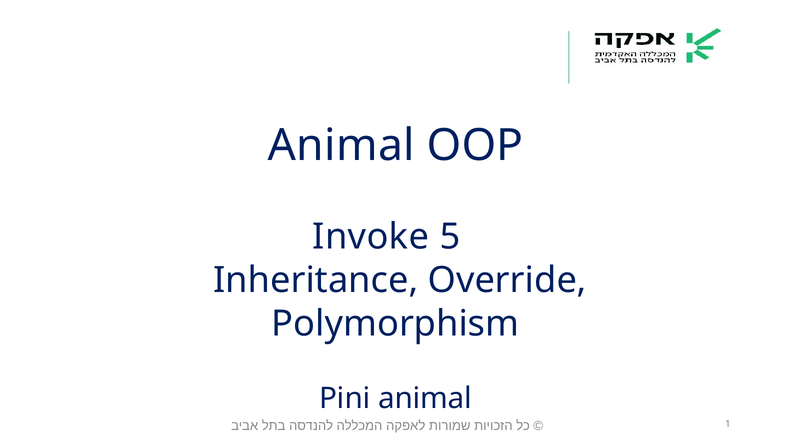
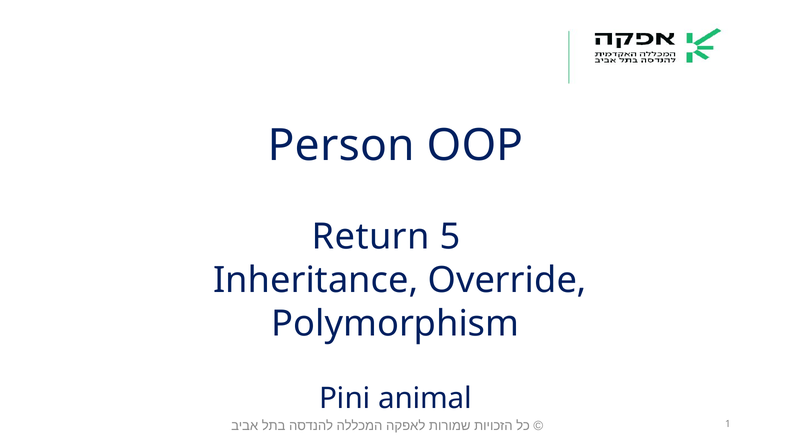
Animal: Animal -> Person (341, 145)
Invoke: Invoke -> Return (371, 237)
